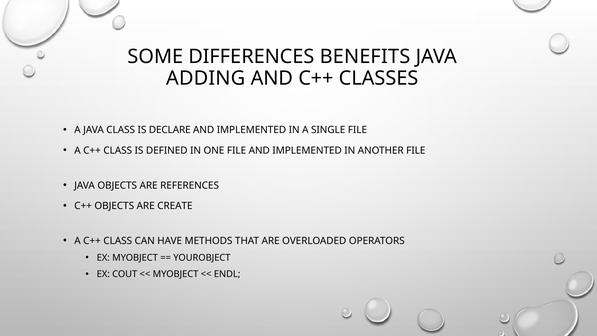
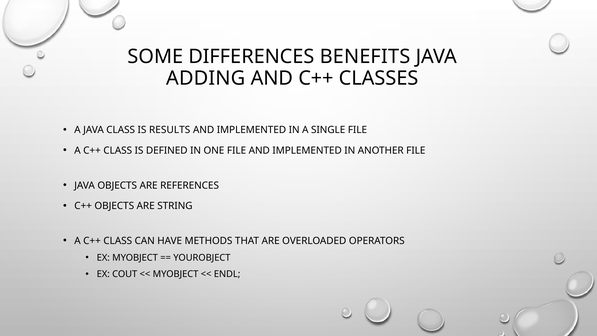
DECLARE: DECLARE -> RESULTS (170, 130)
CREATE: CREATE -> STRING (175, 206)
